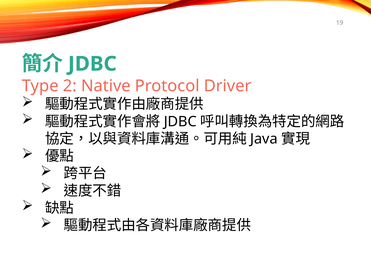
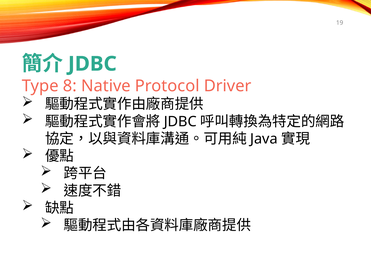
2: 2 -> 8 (70, 86)
